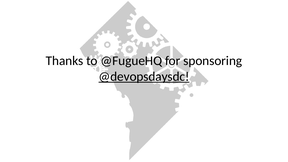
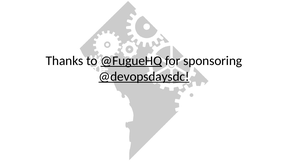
@FugueHQ underline: none -> present (131, 61)
